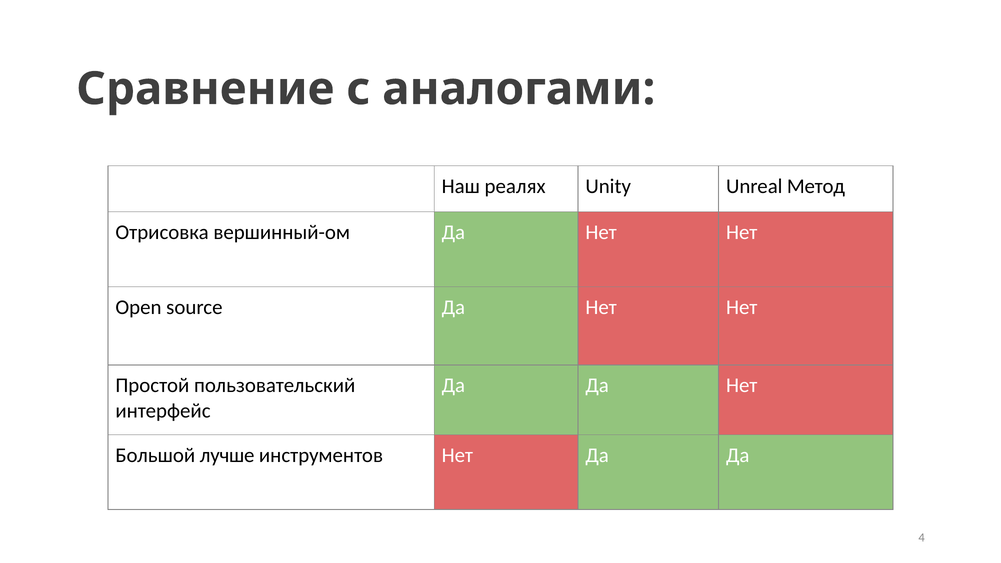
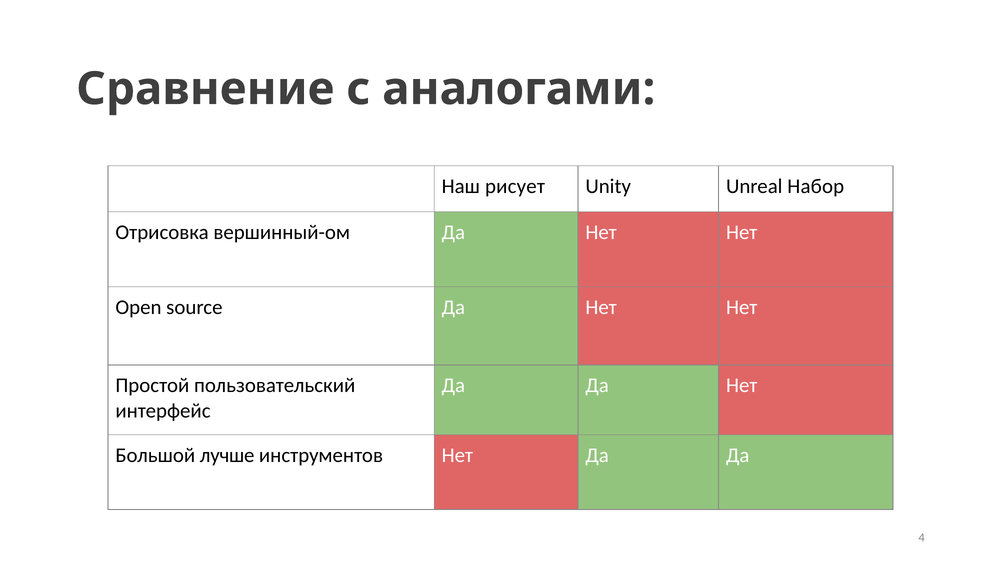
реалях: реалях -> рисует (515, 186)
Метод: Метод -> Набор (816, 186)
